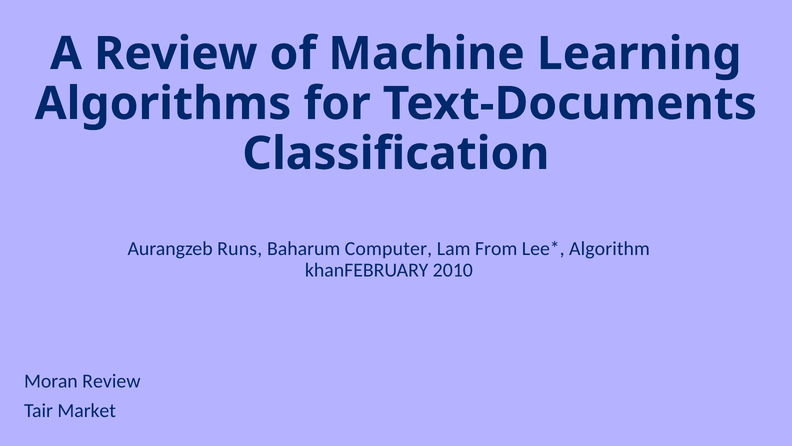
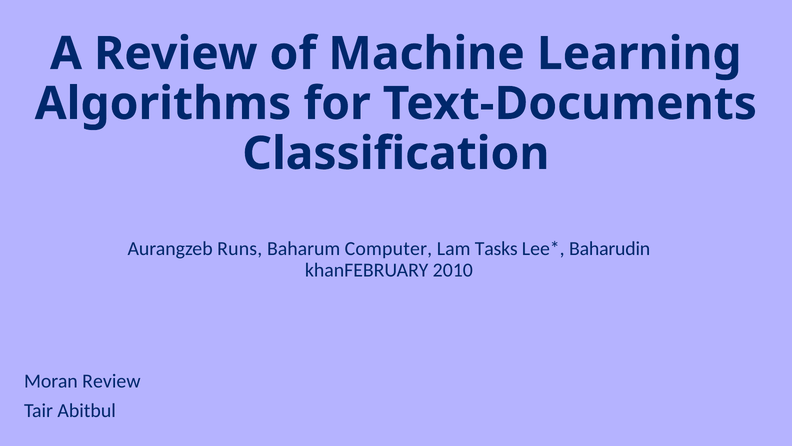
From: From -> Tasks (496, 249)
Algorithm: Algorithm -> Baharudin (610, 249)
Market: Market -> Abitbul (87, 410)
